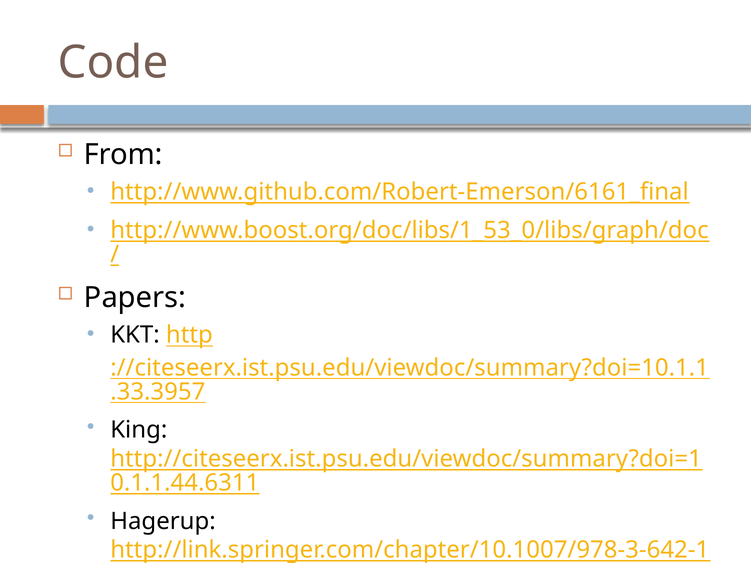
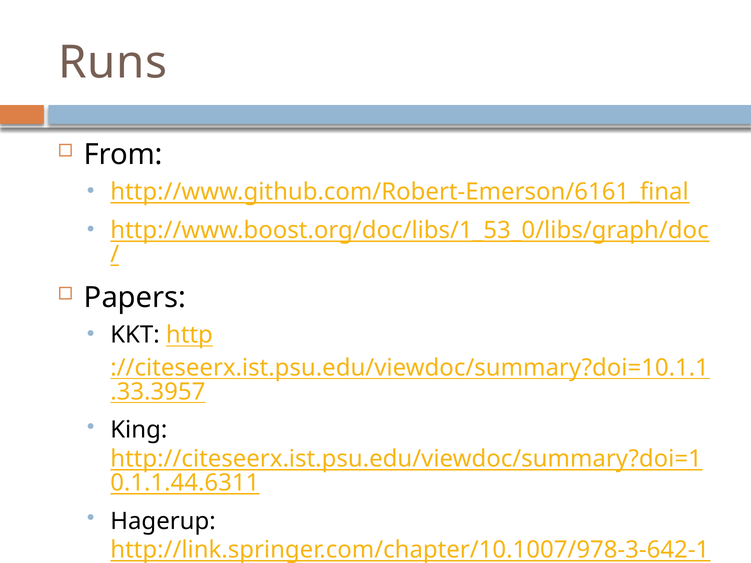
Code: Code -> Runs (113, 63)
